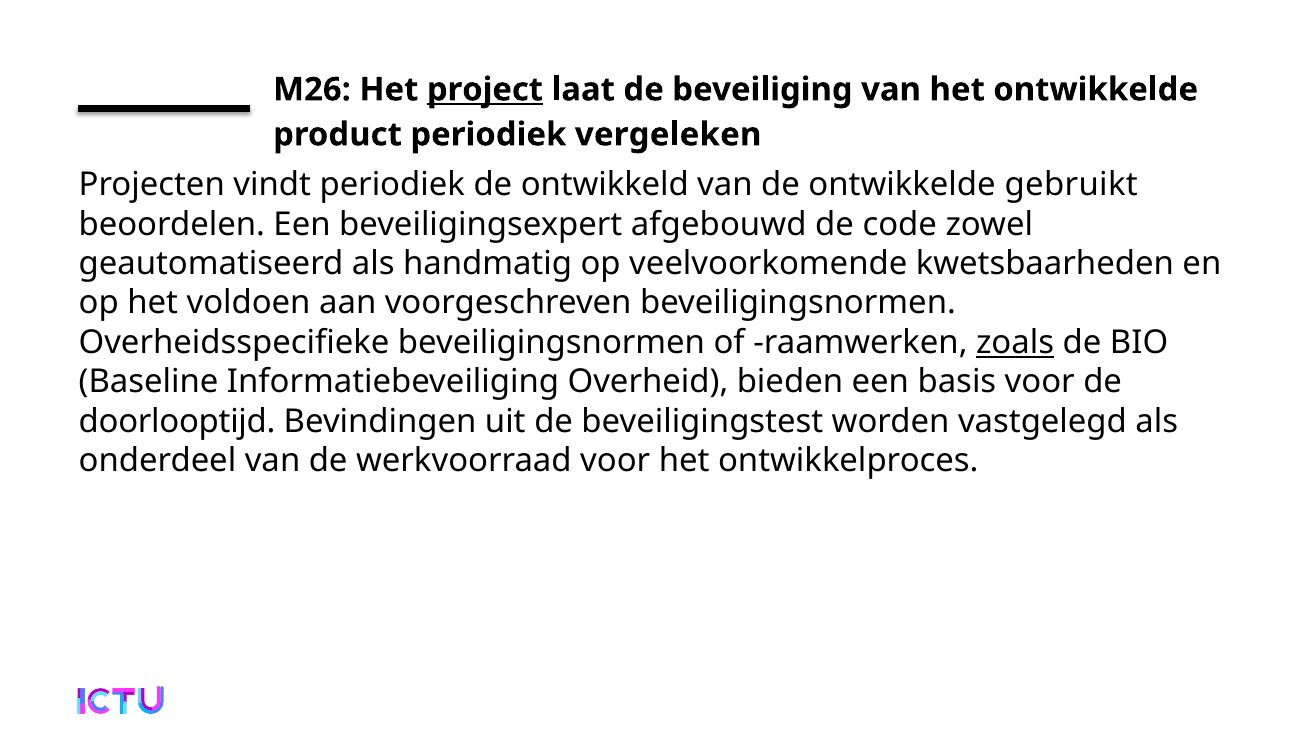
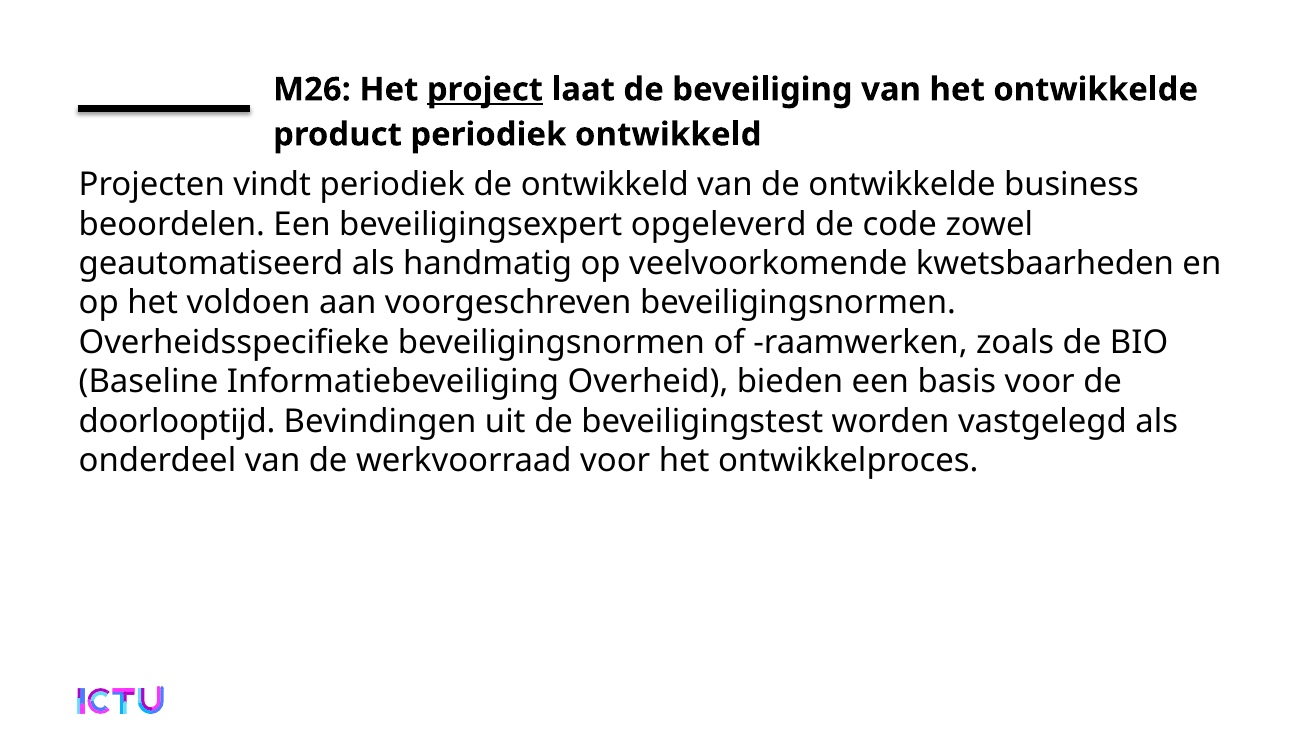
periodiek vergeleken: vergeleken -> ontwikkeld (668, 135)
gebruikt: gebruikt -> business (1071, 185)
afgebouwd: afgebouwd -> opgeleverd (719, 224)
zoals underline: present -> none (1015, 342)
